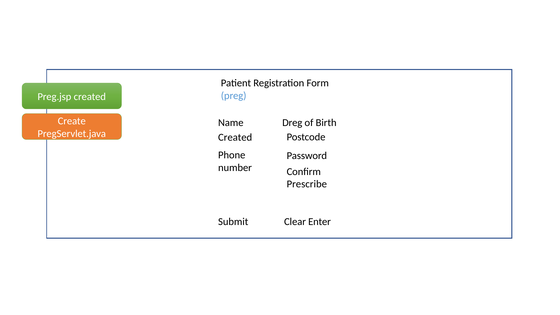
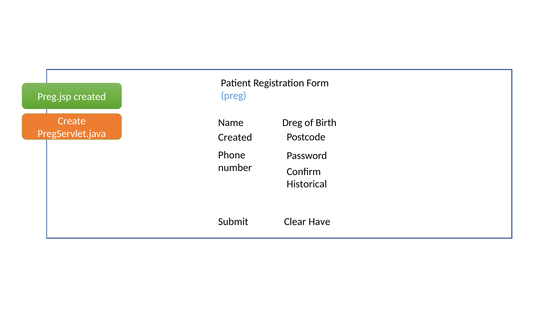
Prescribe: Prescribe -> Historical (307, 184)
Enter: Enter -> Have (319, 222)
